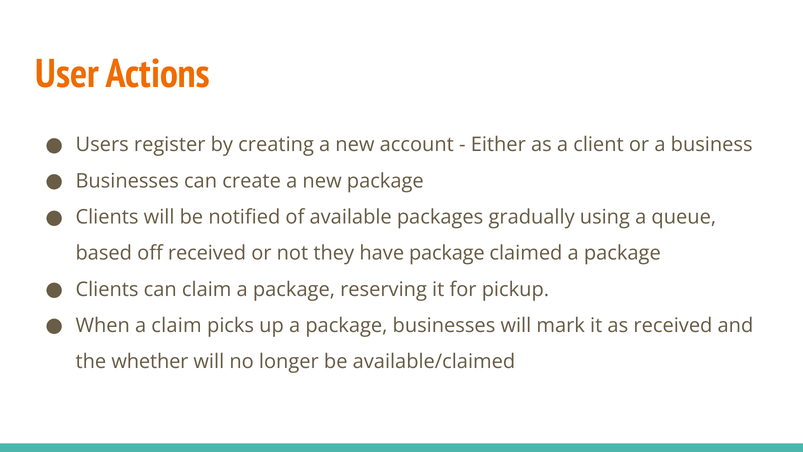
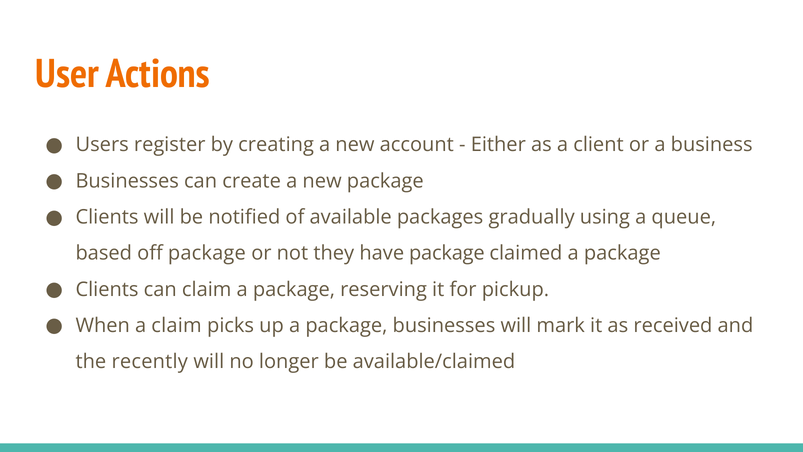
off received: received -> package (207, 253)
whether: whether -> recently (150, 362)
